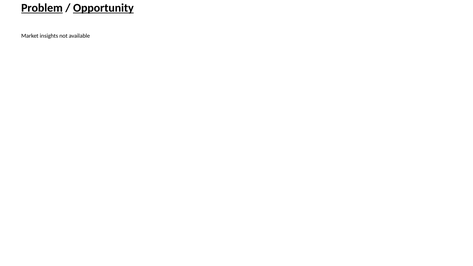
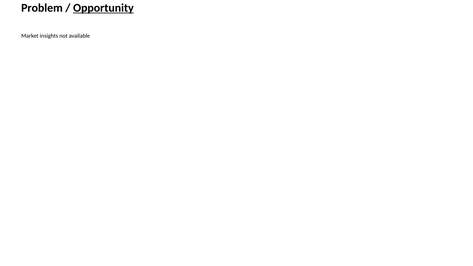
Problem underline: present -> none (42, 8)
